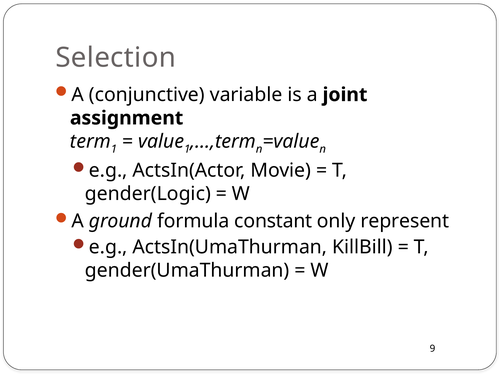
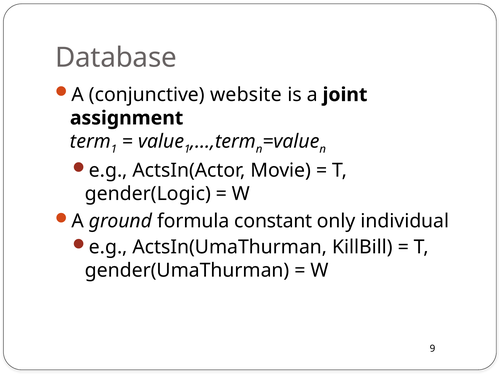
Selection: Selection -> Database (116, 58)
variable: variable -> website (246, 95)
represent: represent -> individual (405, 221)
